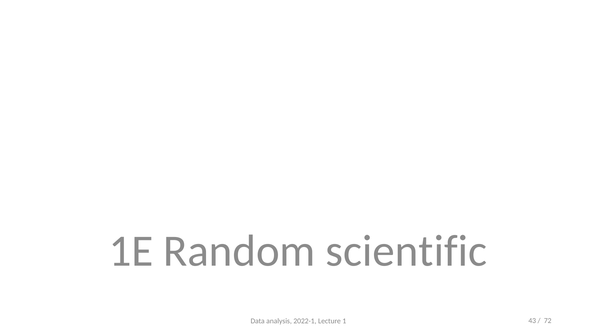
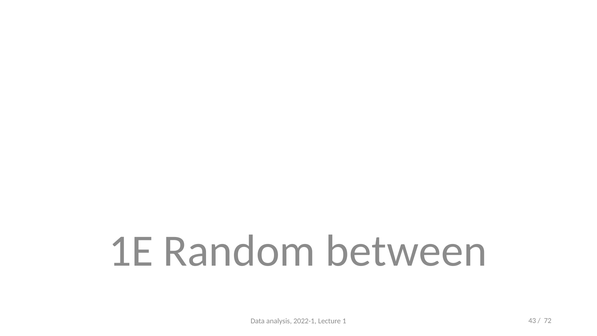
scientific: scientific -> between (406, 251)
